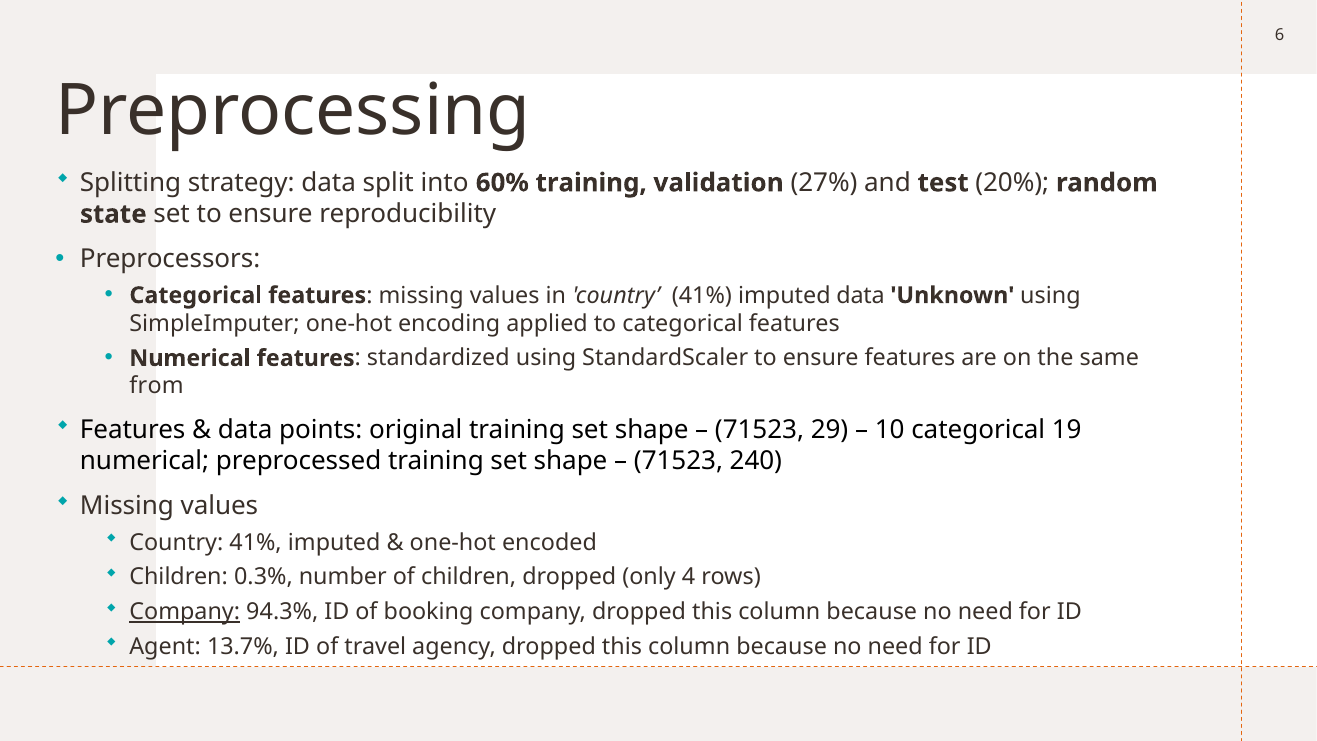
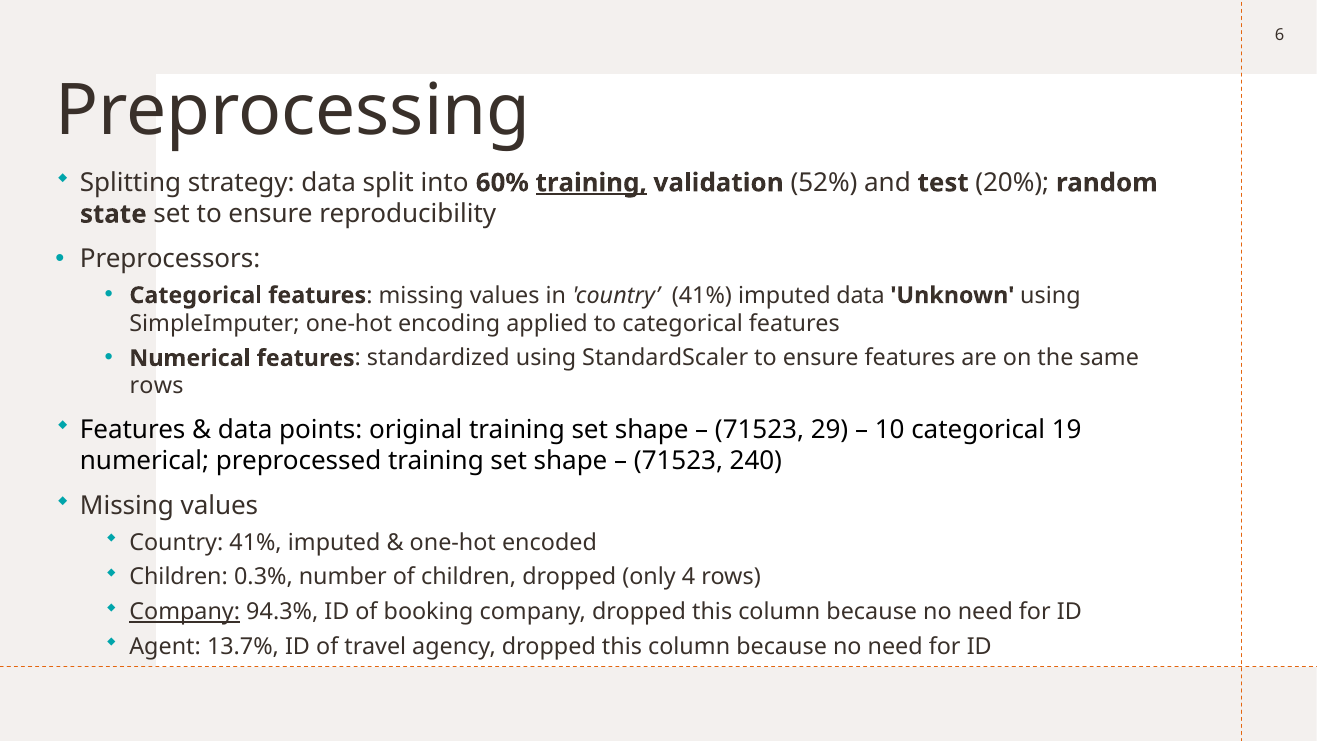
training underline: none -> present (591, 183)
27%: 27% -> 52% (824, 183)
from: from -> rows (157, 386)
